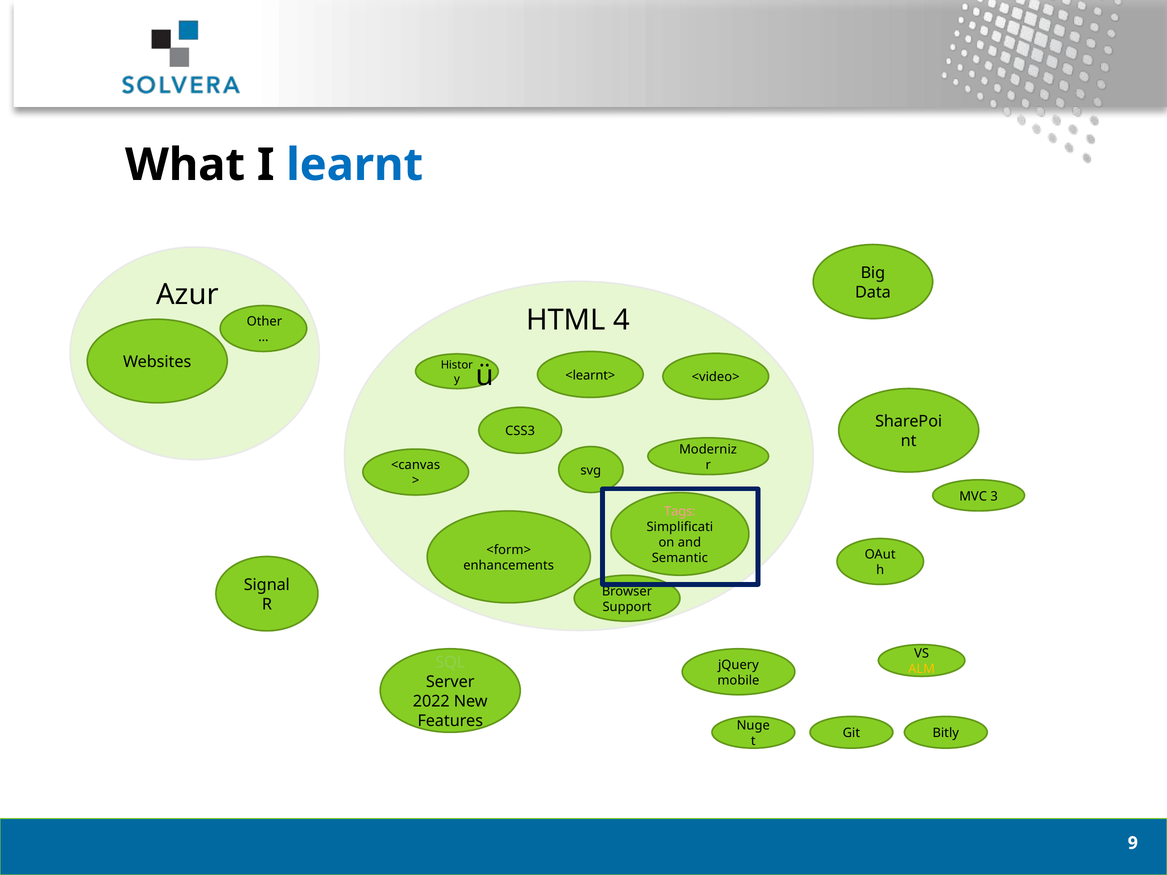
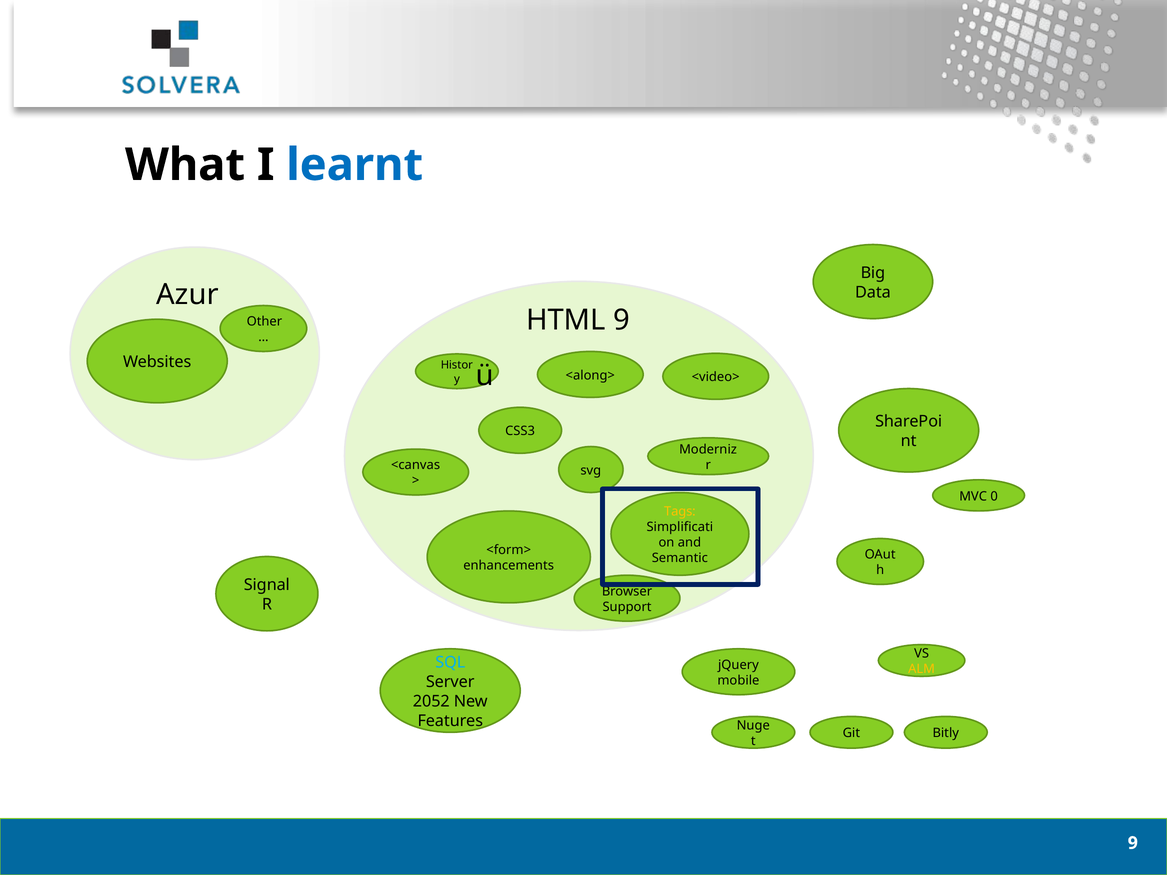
HTML 4: 4 -> 9 (621, 320)
<learnt>: <learnt> -> <along> (590, 375)
3: 3 -> 0 (994, 496)
Tags colour: pink -> yellow (680, 512)
SQL colour: light green -> light blue (450, 663)
2022: 2022 -> 2052 (431, 702)
